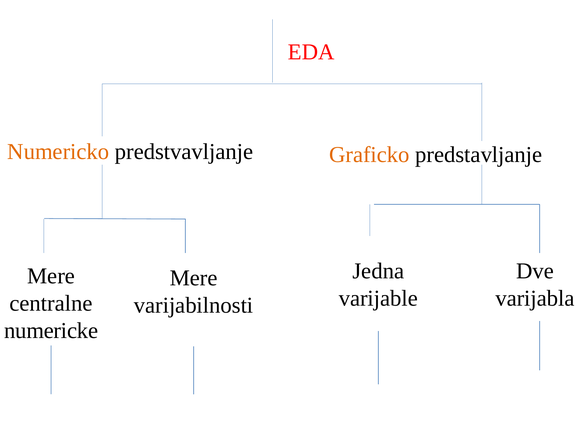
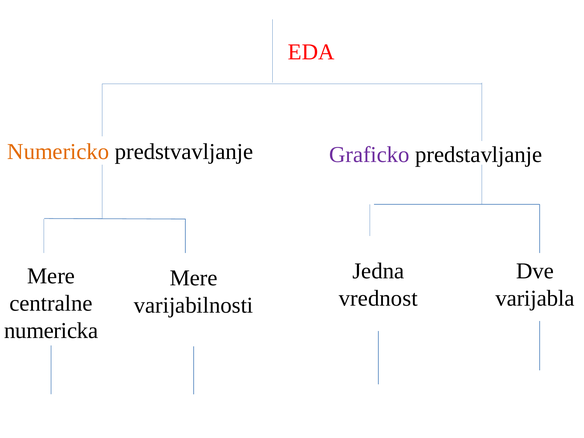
Graficko colour: orange -> purple (369, 155)
varijable: varijable -> vrednost (378, 298)
numericke: numericke -> numericka (51, 331)
